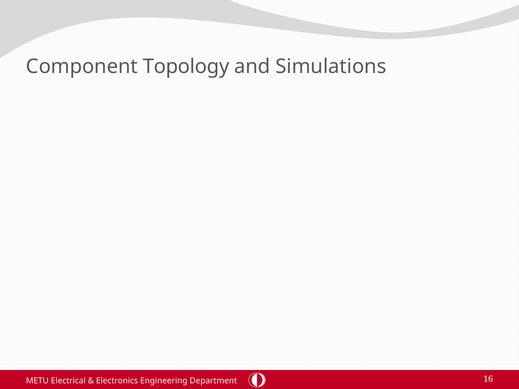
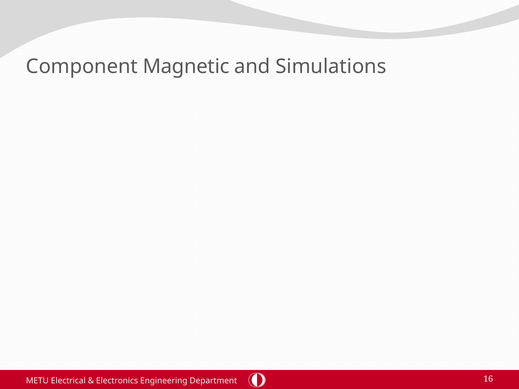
Topology: Topology -> Magnetic (186, 67)
